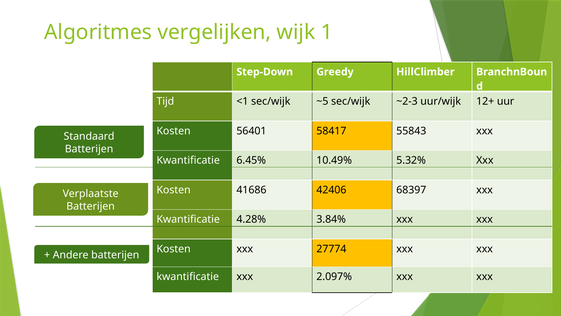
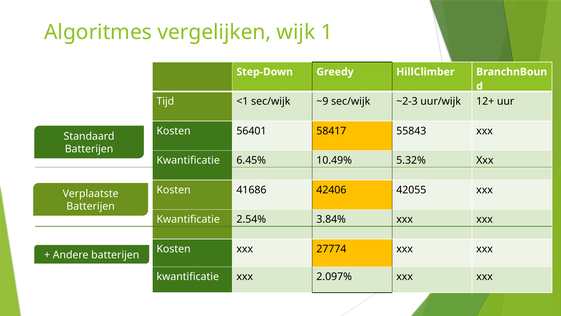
~5: ~5 -> ~9 (322, 101)
68397: 68397 -> 42055 (411, 190)
4.28%: 4.28% -> 2.54% (251, 219)
